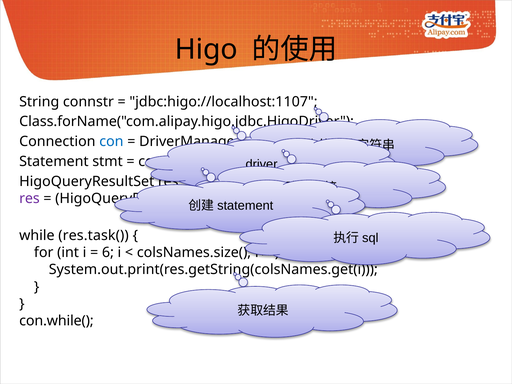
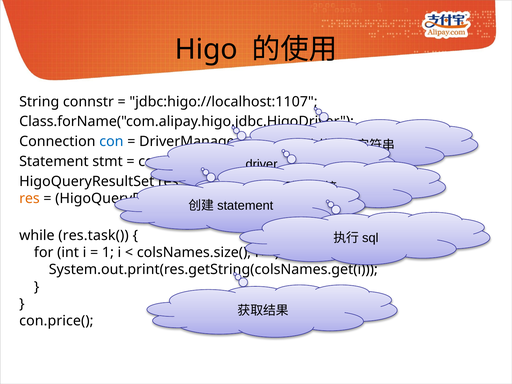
res colour: purple -> orange (29, 198)
6: 6 -> 1 (108, 252)
con.while(: con.while( -> con.price( (56, 321)
